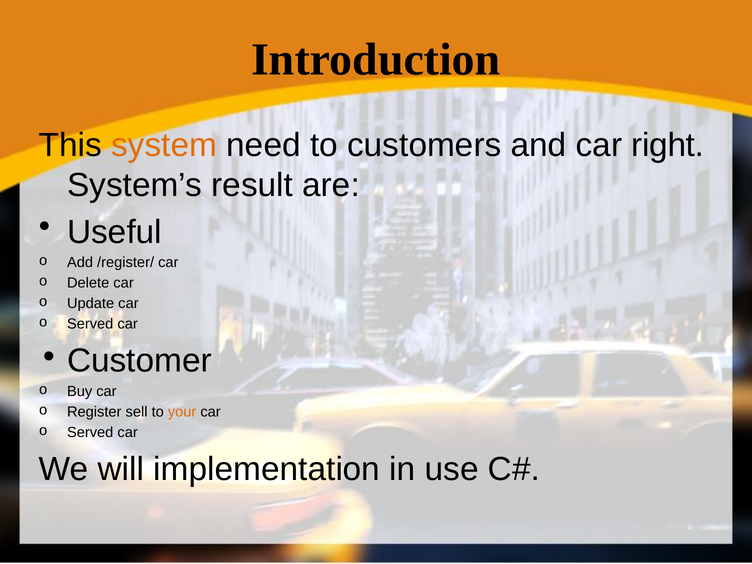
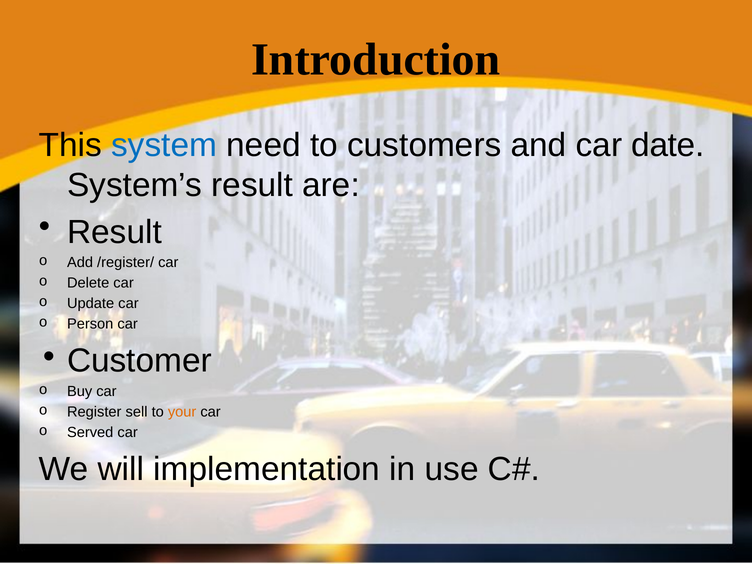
system colour: orange -> blue (164, 145)
right: right -> date (668, 145)
Useful: Useful -> Result (114, 232)
Served: Served -> Person (90, 324)
